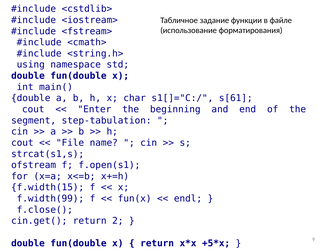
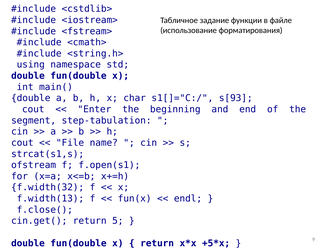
s[61: s[61 -> s[93 (236, 98)
f.width(15: f.width(15 -> f.width(32 (48, 188)
f.width(99: f.width(99 -> f.width(13 (50, 199)
2: 2 -> 5 (118, 221)
